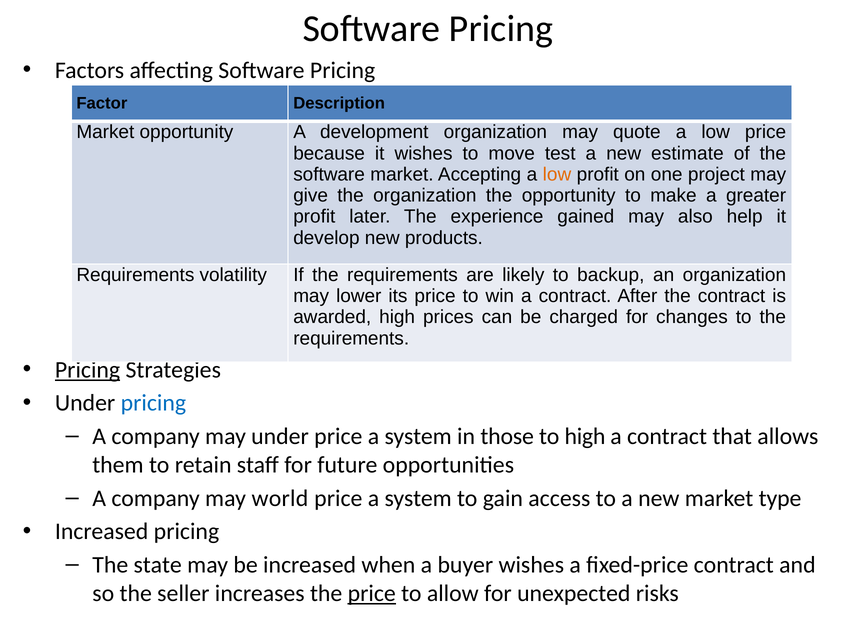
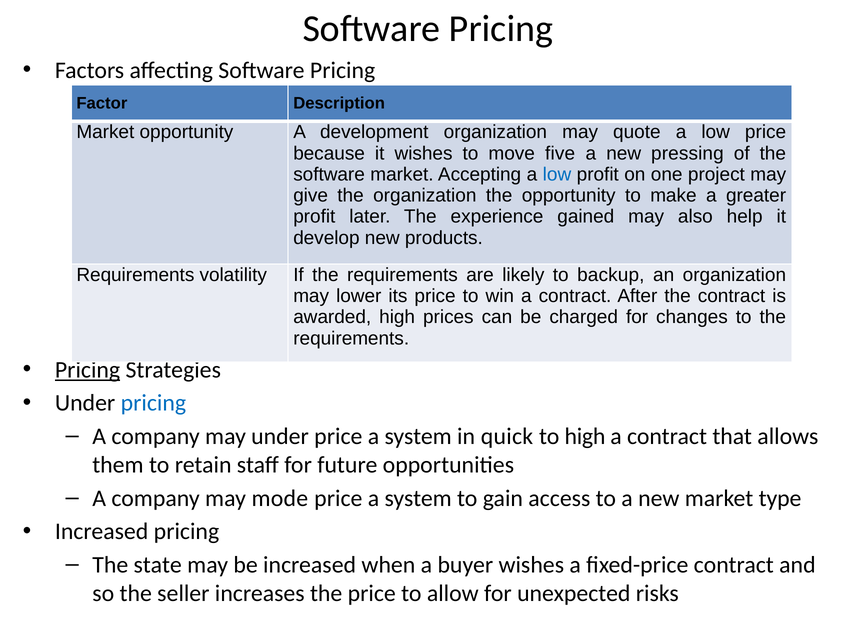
test: test -> five (560, 153)
estimate: estimate -> pressing (687, 153)
low colour: orange -> blue (557, 174)
those: those -> quick (507, 436)
world: world -> mode (280, 498)
price underline: present -> none (372, 593)
